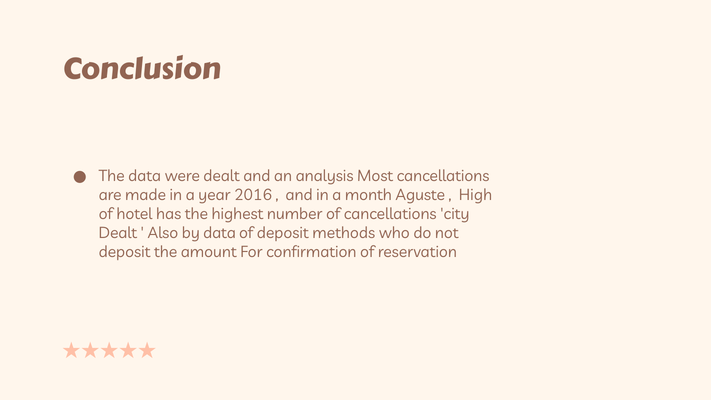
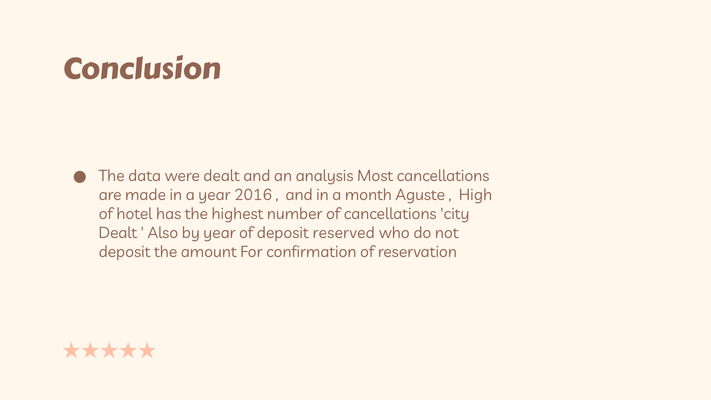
by data: data -> year (219, 233)
methods: methods -> reserved (344, 233)
